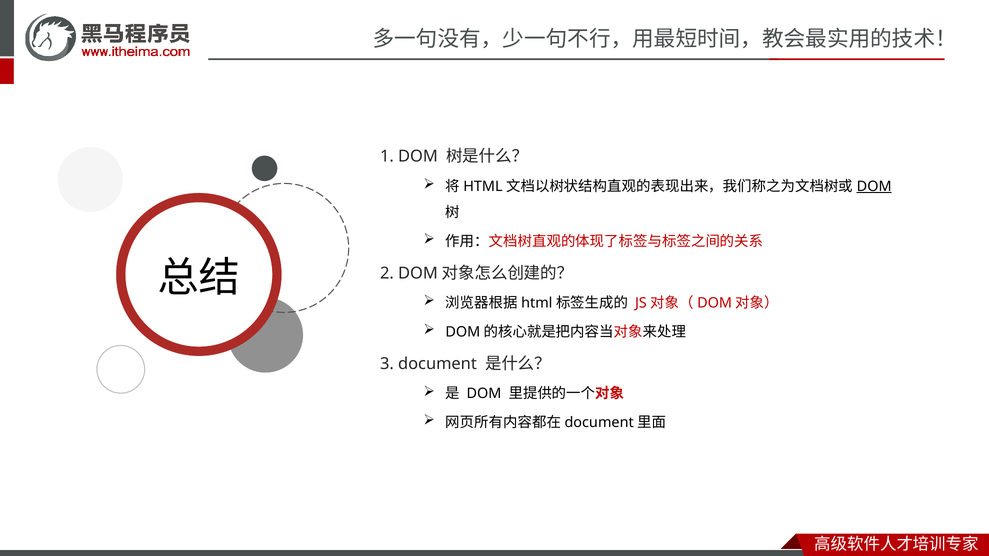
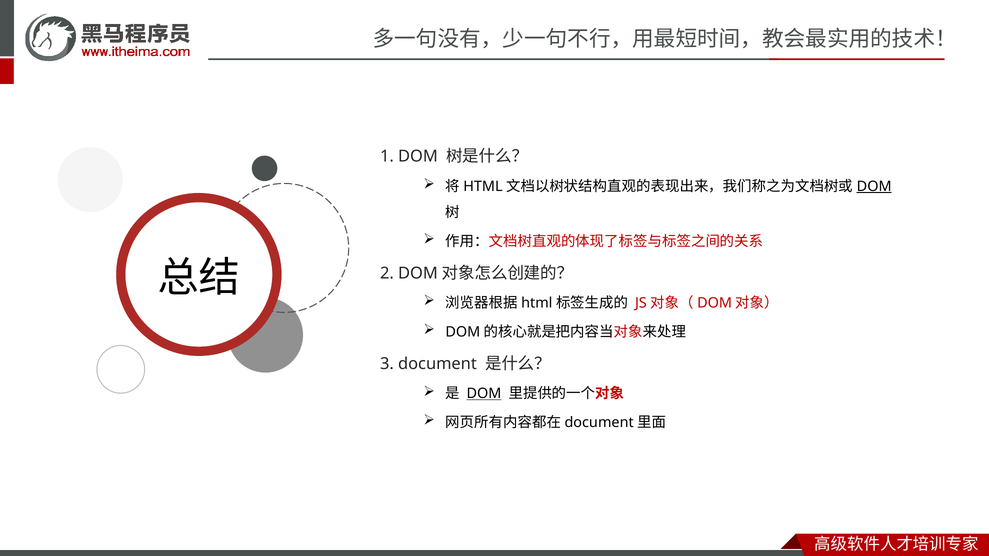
DOM underline: none -> present (484, 394)
